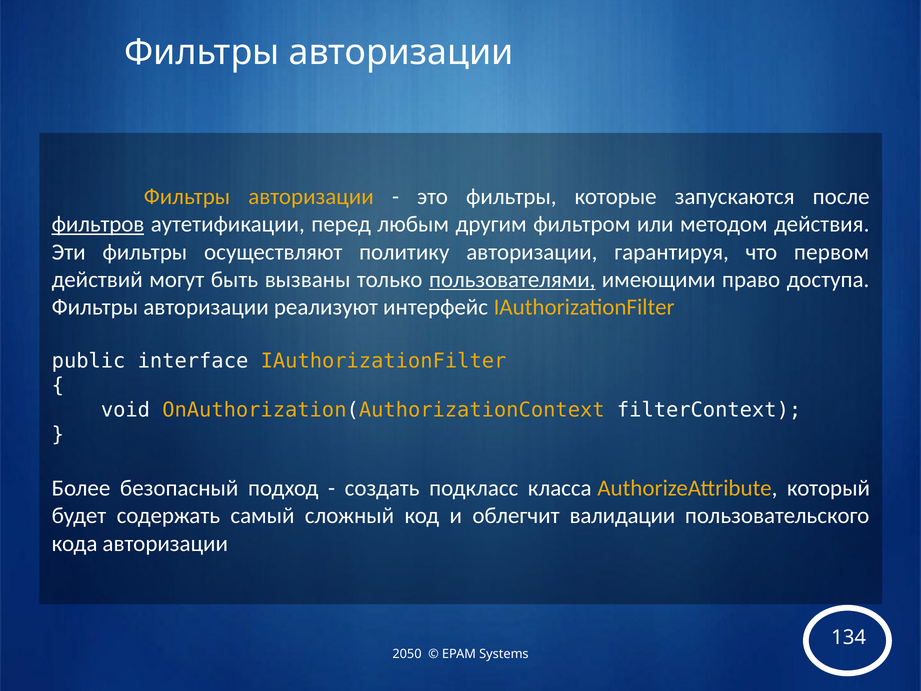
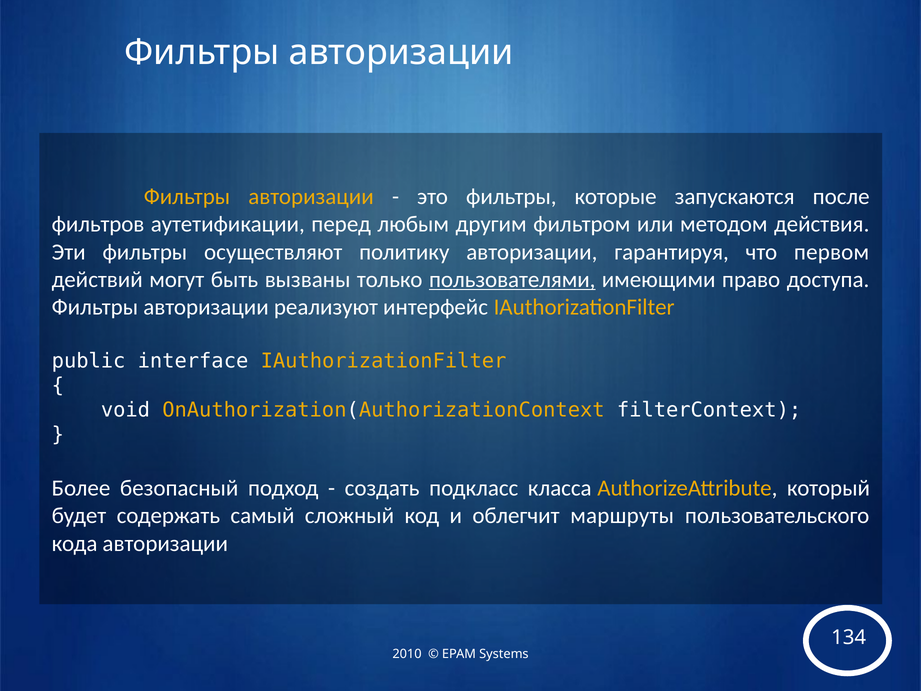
фильтров underline: present -> none (98, 224)
валидации: валидации -> маршруты (622, 516)
2050: 2050 -> 2010 (407, 654)
